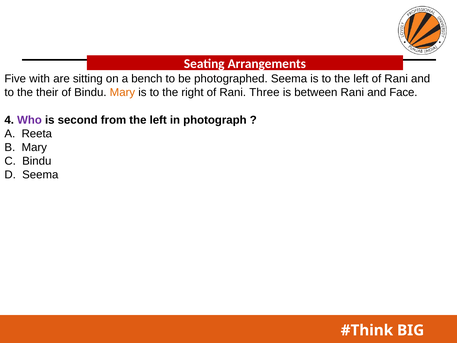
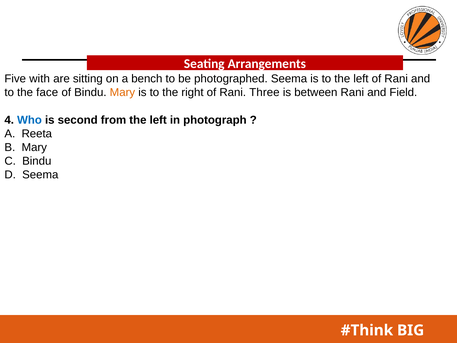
their: their -> face (47, 92)
Face: Face -> Field (403, 92)
Who colour: purple -> blue (29, 120)
